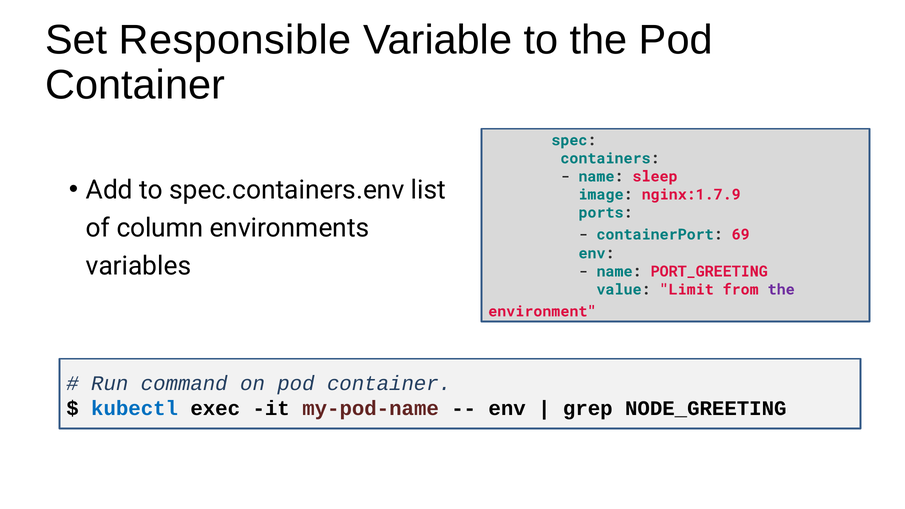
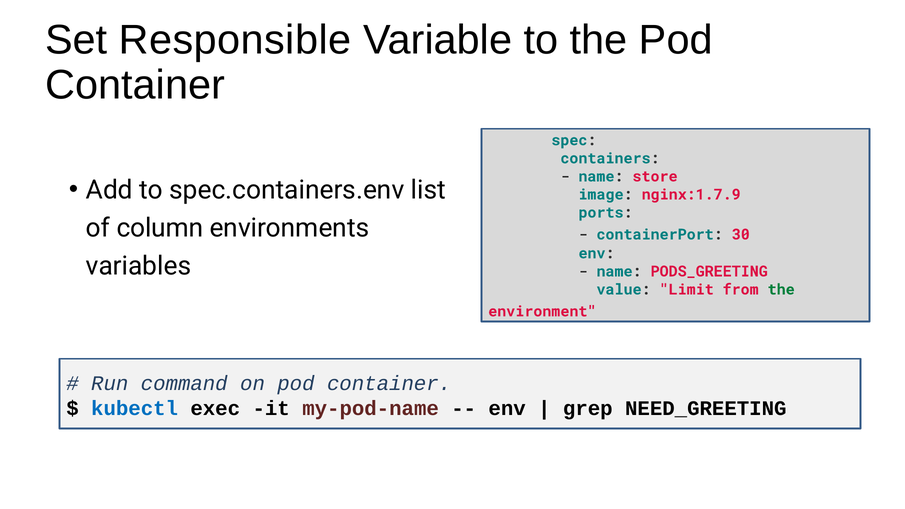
sleep: sleep -> store (655, 176)
69: 69 -> 30 (741, 235)
PORT_GREETING: PORT_GREETING -> PODS_GREETING (709, 271)
the colour: purple -> green (781, 290)
NODE_GREETING: NODE_GREETING -> NEED_GREETING (706, 409)
